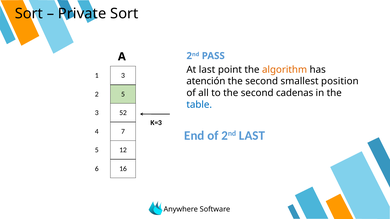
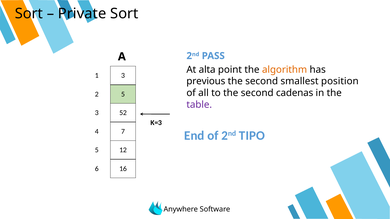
At last: last -> alta (207, 70)
atención: atención -> previous (206, 81)
table colour: blue -> purple (199, 105)
2nd LAST: LAST -> TIPO (252, 136)
